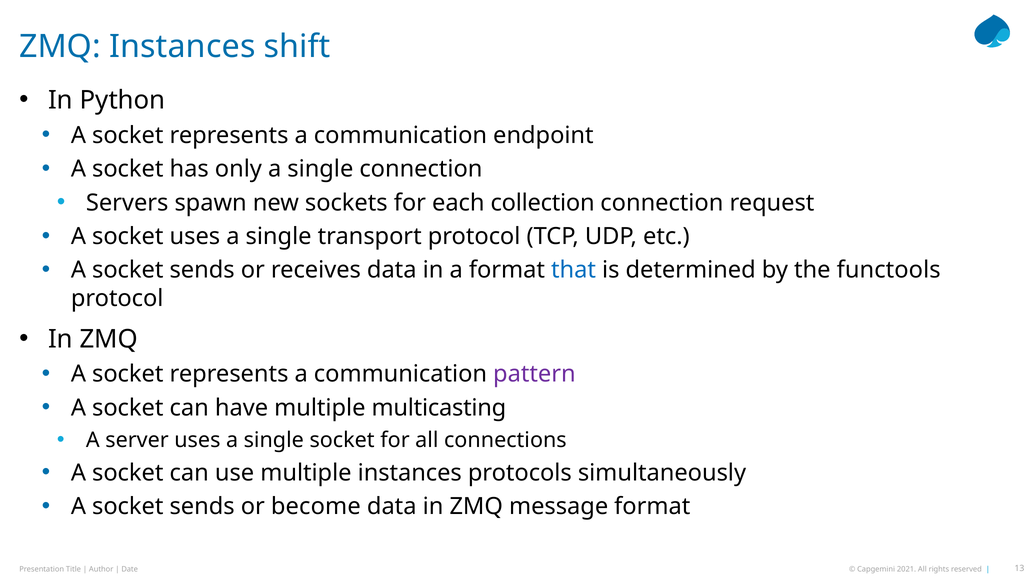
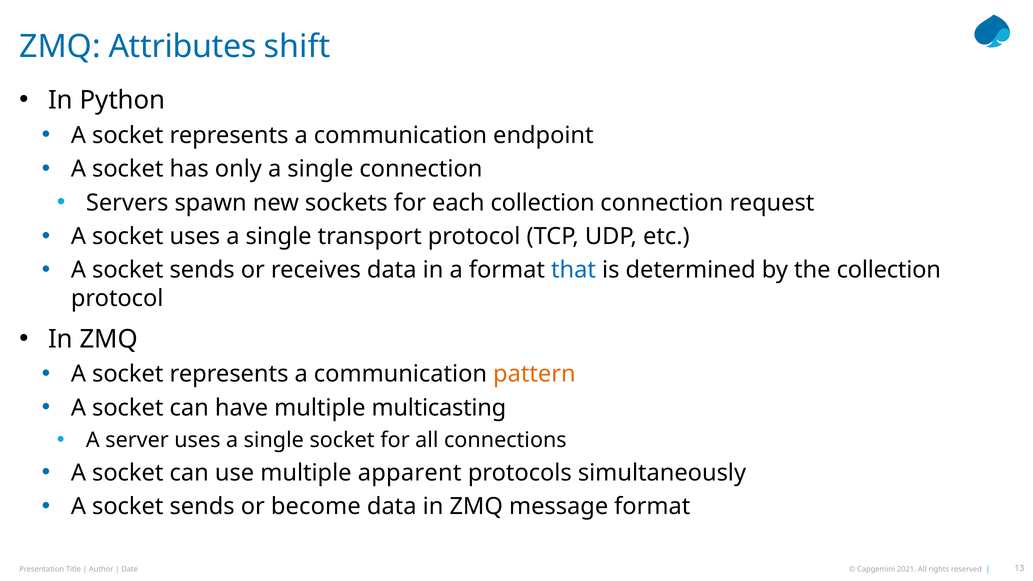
ZMQ Instances: Instances -> Attributes (183, 47)
the functools: functools -> collection (889, 270)
pattern colour: purple -> orange (534, 374)
multiple instances: instances -> apparent (410, 473)
